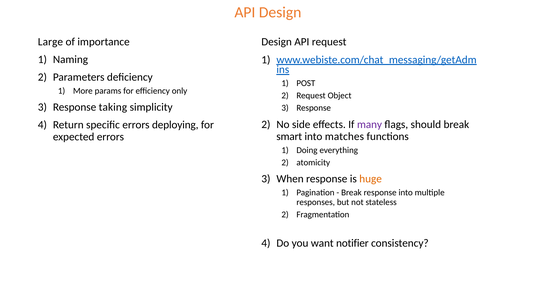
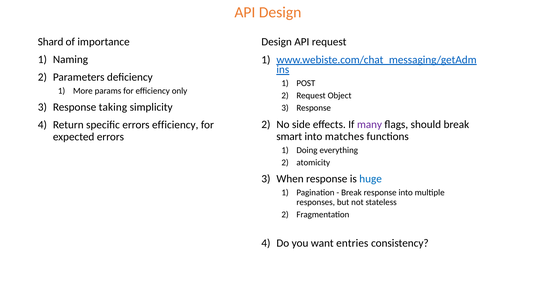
Large: Large -> Shard (51, 42)
errors deploying: deploying -> efficiency (175, 125)
huge colour: orange -> blue (371, 179)
notifier: notifier -> entries (352, 243)
